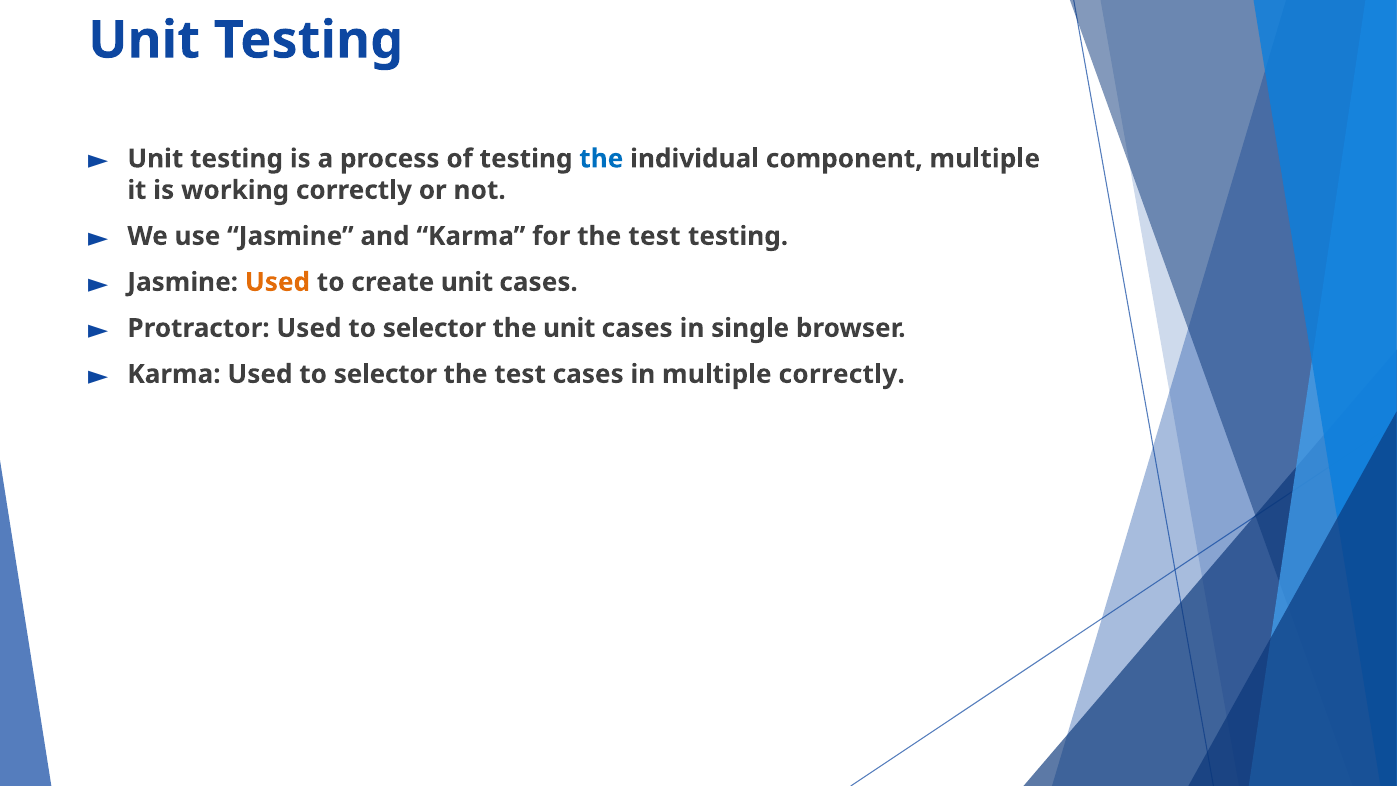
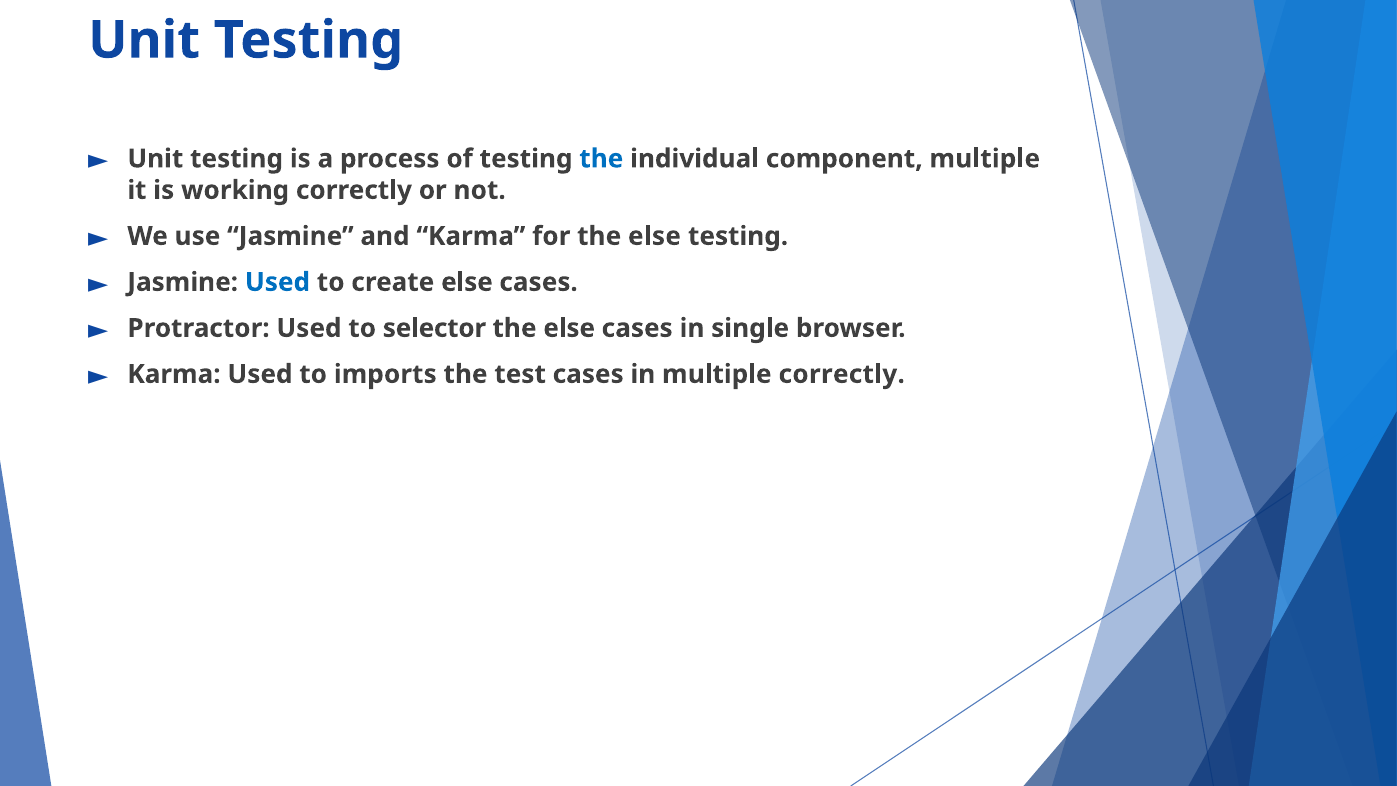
for the test: test -> else (654, 236)
Used colour: orange -> blue (278, 282)
create unit: unit -> else (467, 282)
unit: unit -> else (569, 328)
Karma Used to selector: selector -> imports (385, 374)
